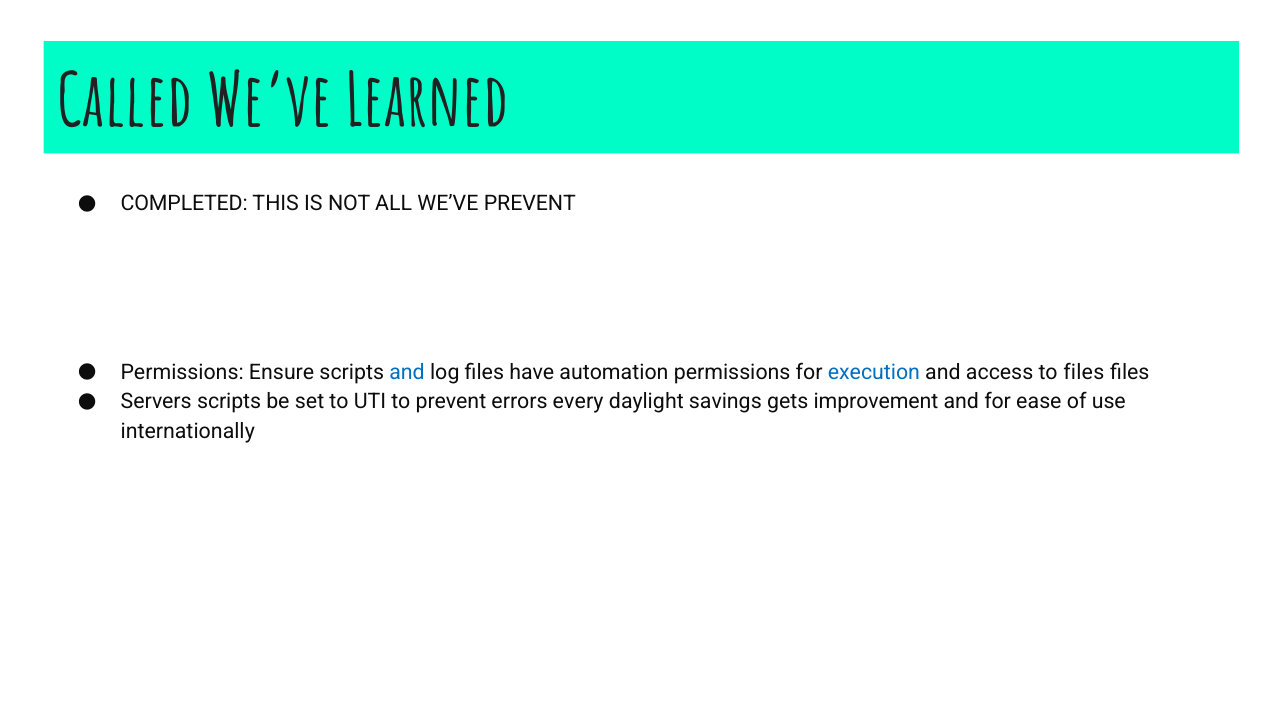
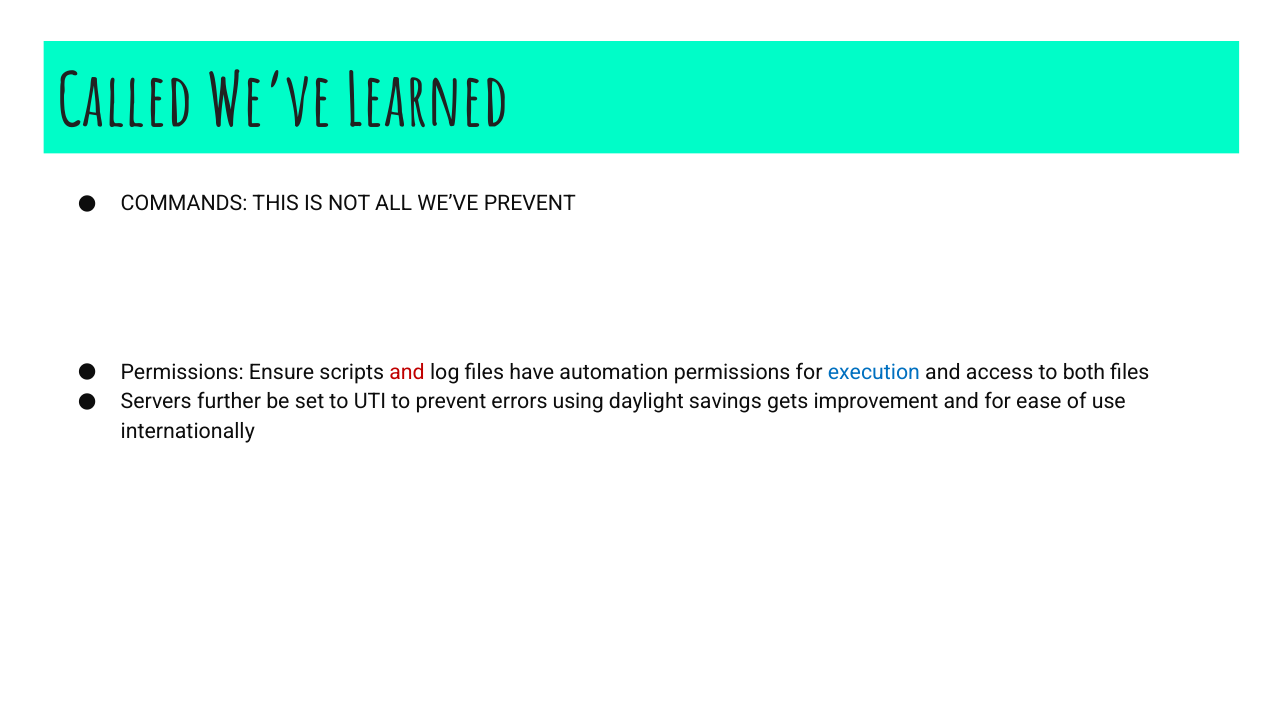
COMPLETED: COMPLETED -> COMMANDS (184, 203)
and colour: blue -> red (407, 372)
to files: files -> both (1084, 372)
Servers scripts: scripts -> further (229, 402)
every: every -> using (578, 402)
